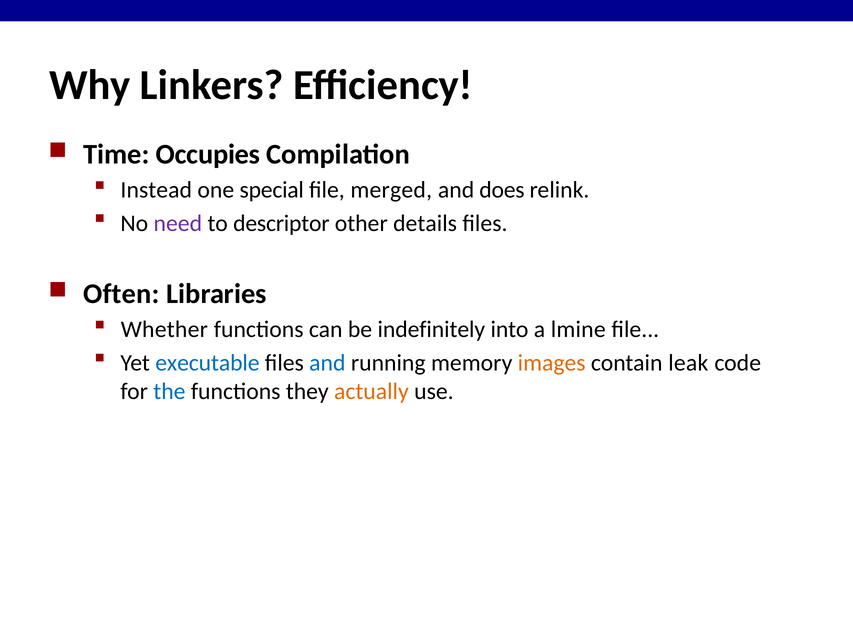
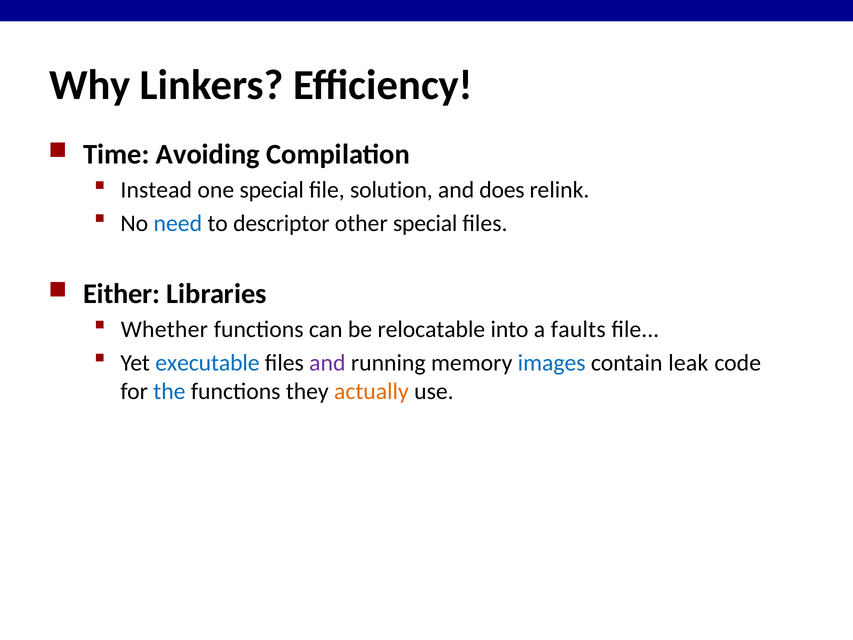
Occupies: Occupies -> Avoiding (208, 154)
merged: merged -> solution (391, 190)
need colour: purple -> blue (178, 223)
other details: details -> special (425, 223)
Often: Often -> Either (122, 294)
indefinitely: indefinitely -> relocatable (431, 329)
lmine: lmine -> faults (578, 329)
and colour: blue -> purple (327, 363)
images colour: orange -> blue (552, 363)
